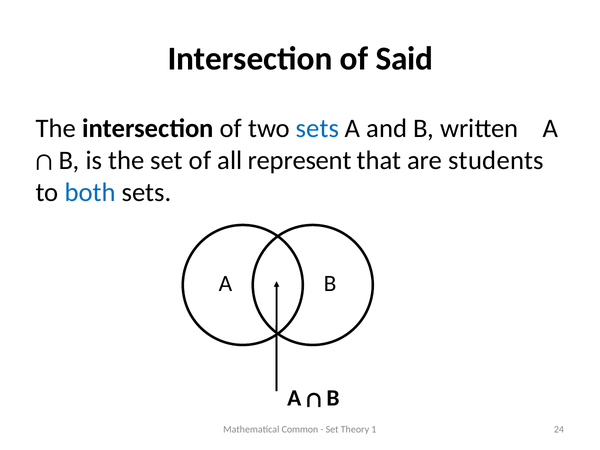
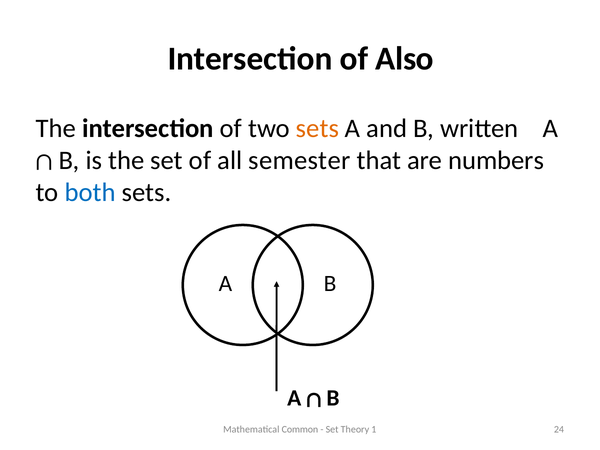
Said: Said -> Also (405, 59)
sets colour: blue -> orange (317, 129)
represent: represent -> semester (299, 161)
students: students -> numbers (496, 161)
